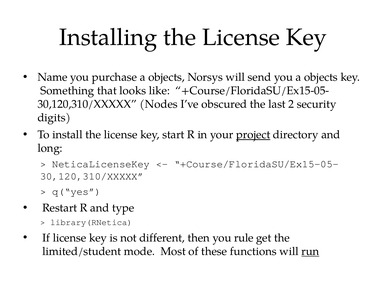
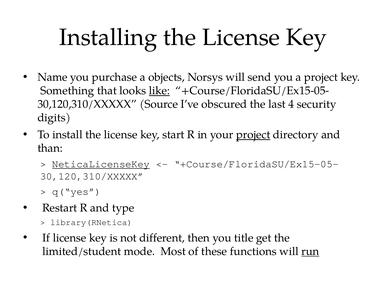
you a objects: objects -> project (321, 77)
like underline: none -> present (159, 91)
Nodes: Nodes -> Source (159, 104)
2: 2 -> 4 (291, 104)
long: long -> than (50, 148)
NeticaLicenseKey underline: none -> present (101, 164)
rule: rule -> title (244, 237)
